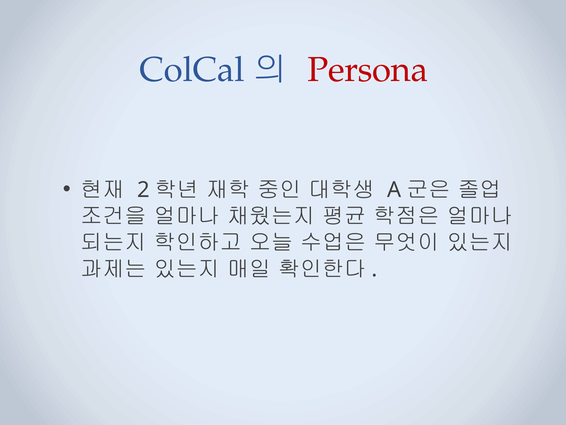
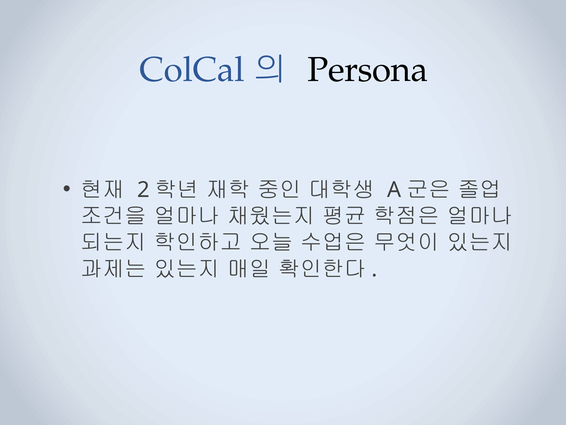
Persona colour: red -> black (368, 70)
